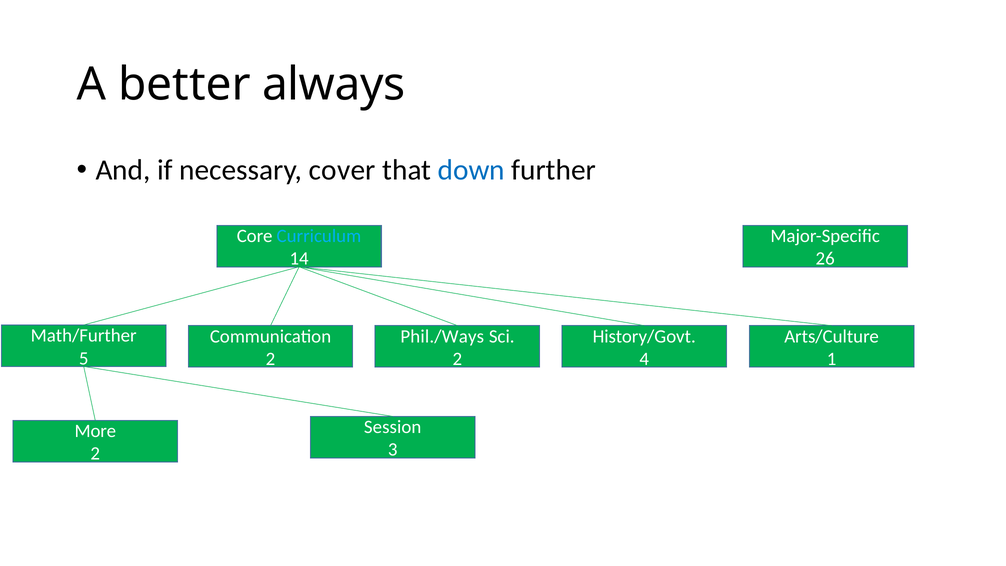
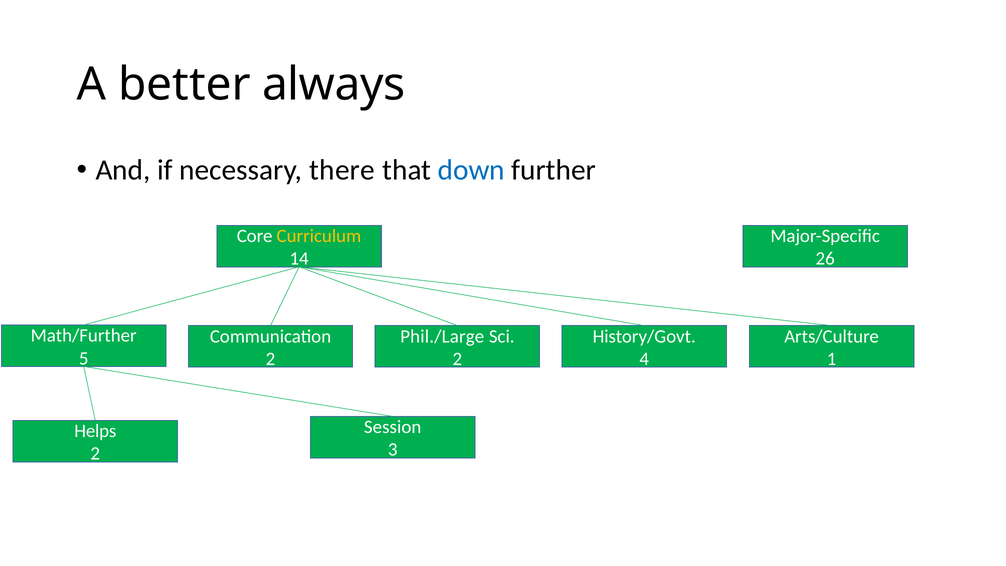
cover: cover -> there (342, 170)
Curriculum colour: light blue -> yellow (319, 236)
Phil./Ways: Phil./Ways -> Phil./Large (442, 336)
More: More -> Helps (95, 431)
